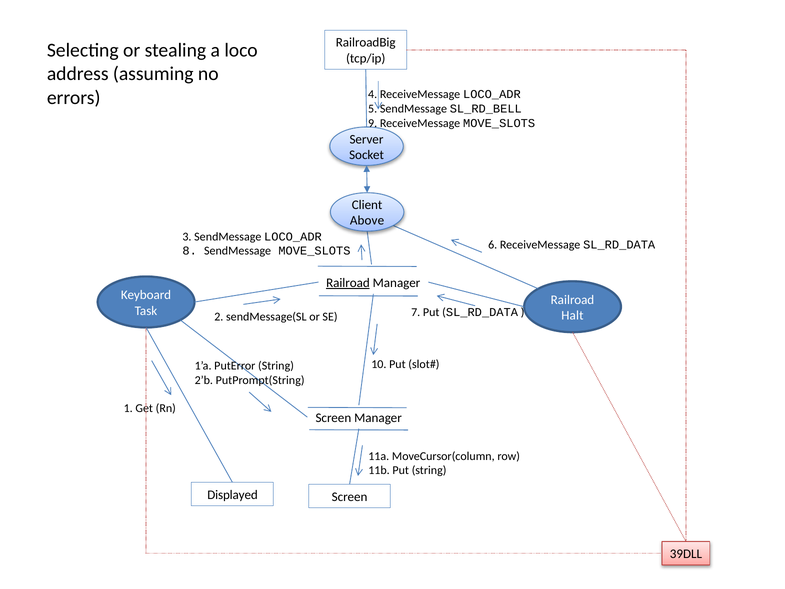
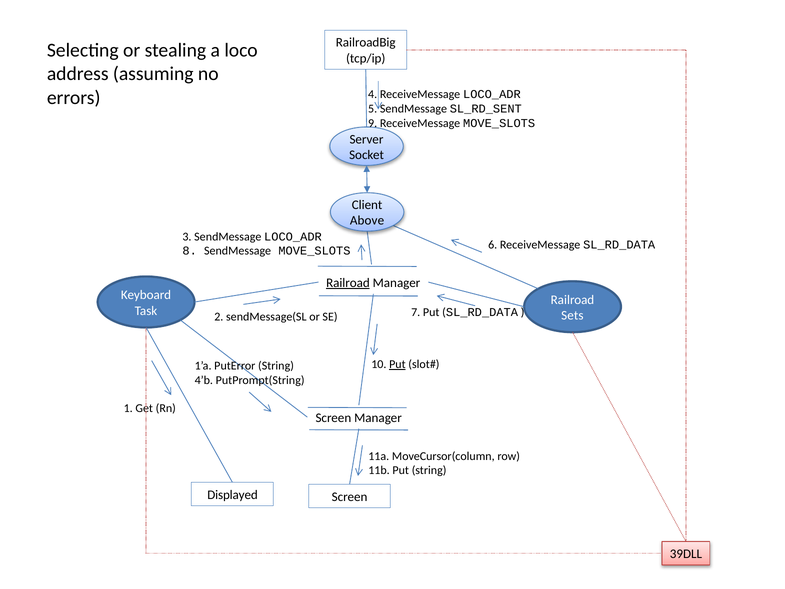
SL_RD_BELL: SL_RD_BELL -> SL_RD_SENT (486, 109)
Halt: Halt -> Sets (572, 315)
Put underline: none -> present (397, 364)
2’b: 2’b -> 4’b (204, 380)
